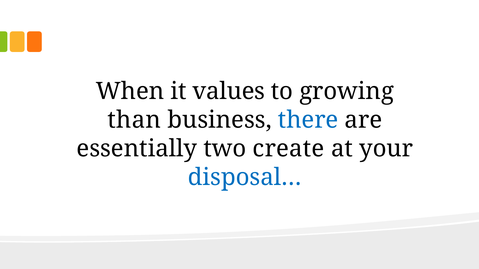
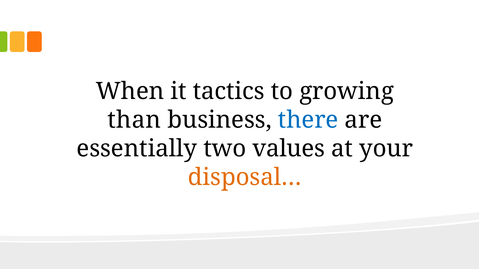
values: values -> tactics (229, 92)
create: create -> values (289, 149)
disposal… colour: blue -> orange (245, 178)
